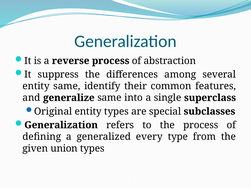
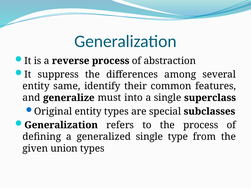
generalize same: same -> must (109, 98)
generalized every: every -> single (149, 137)
